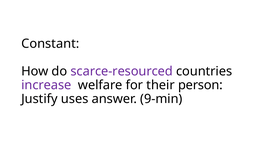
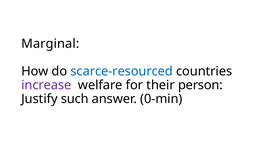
Constant: Constant -> Marginal (50, 44)
scarce-resourced colour: purple -> blue (122, 71)
uses: uses -> such (75, 99)
9-min: 9-min -> 0-min (161, 99)
